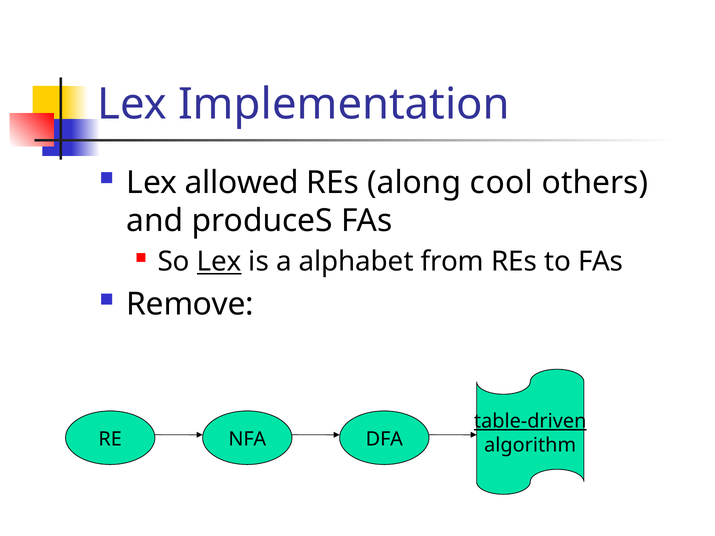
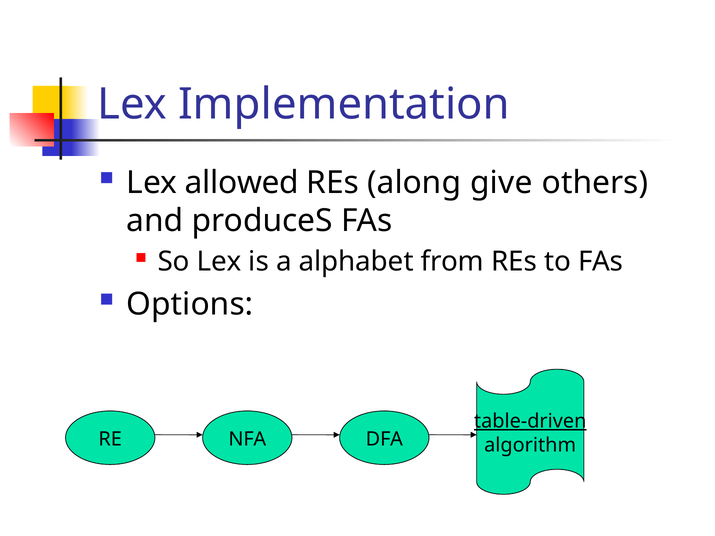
cool: cool -> give (501, 183)
Lex underline: present -> none (219, 262)
Remove: Remove -> Options (190, 304)
